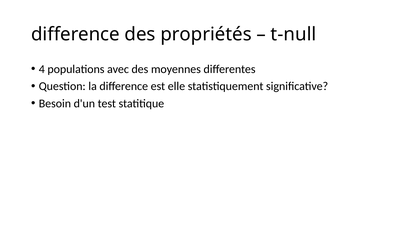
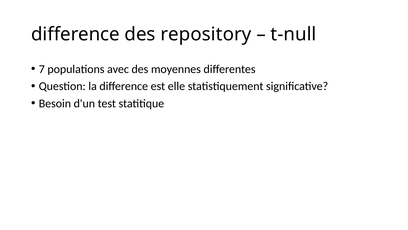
propriétés: propriétés -> repository (206, 34)
4: 4 -> 7 (42, 69)
